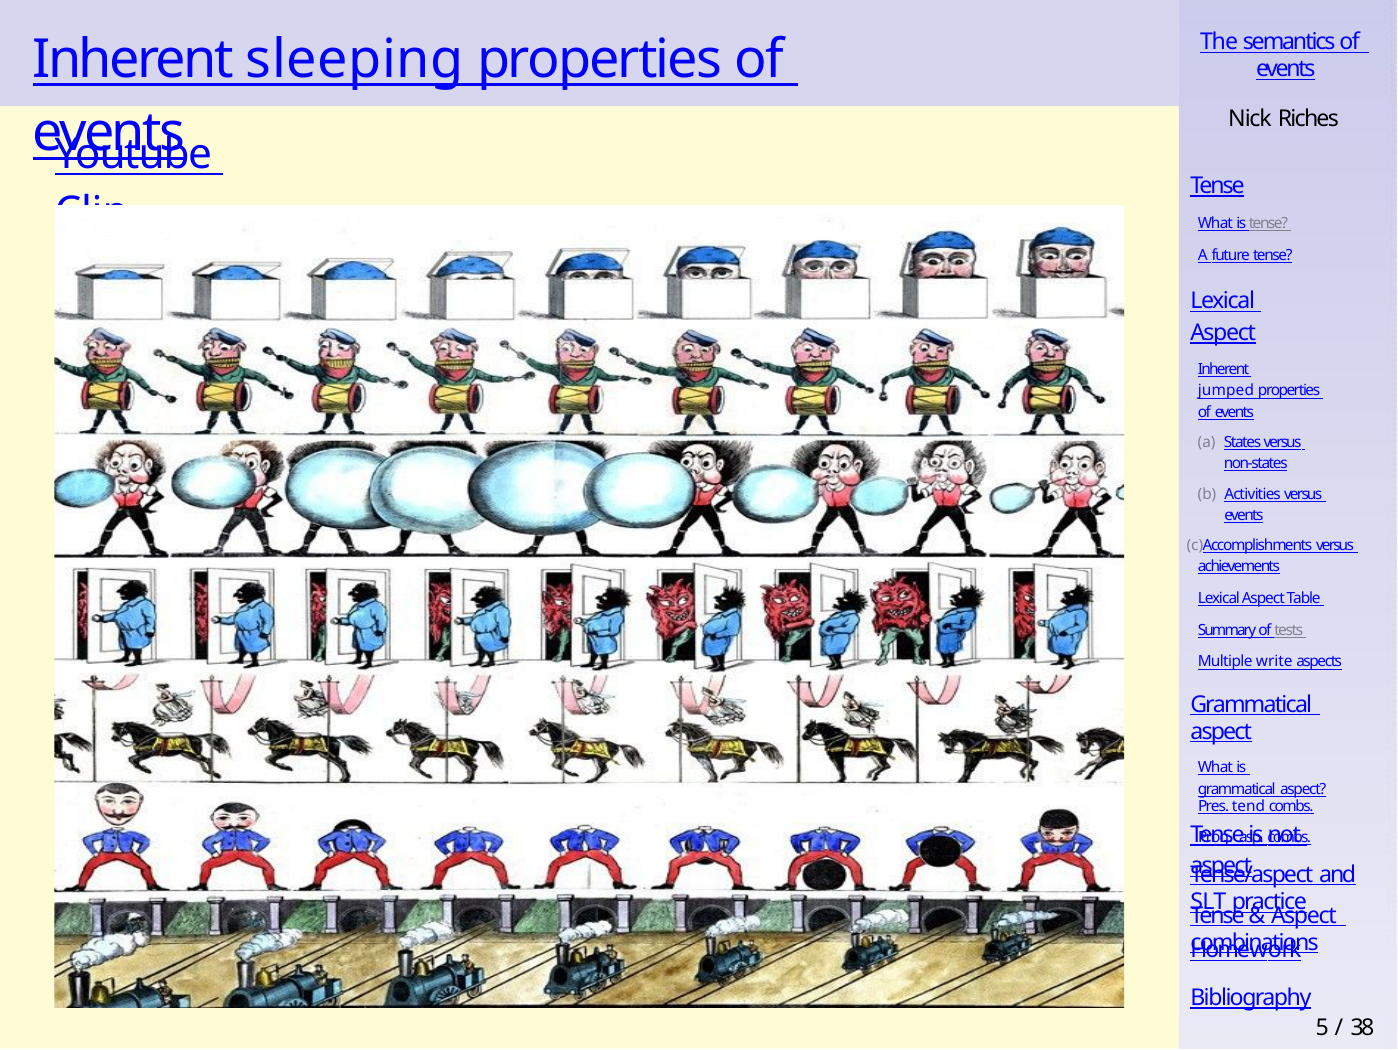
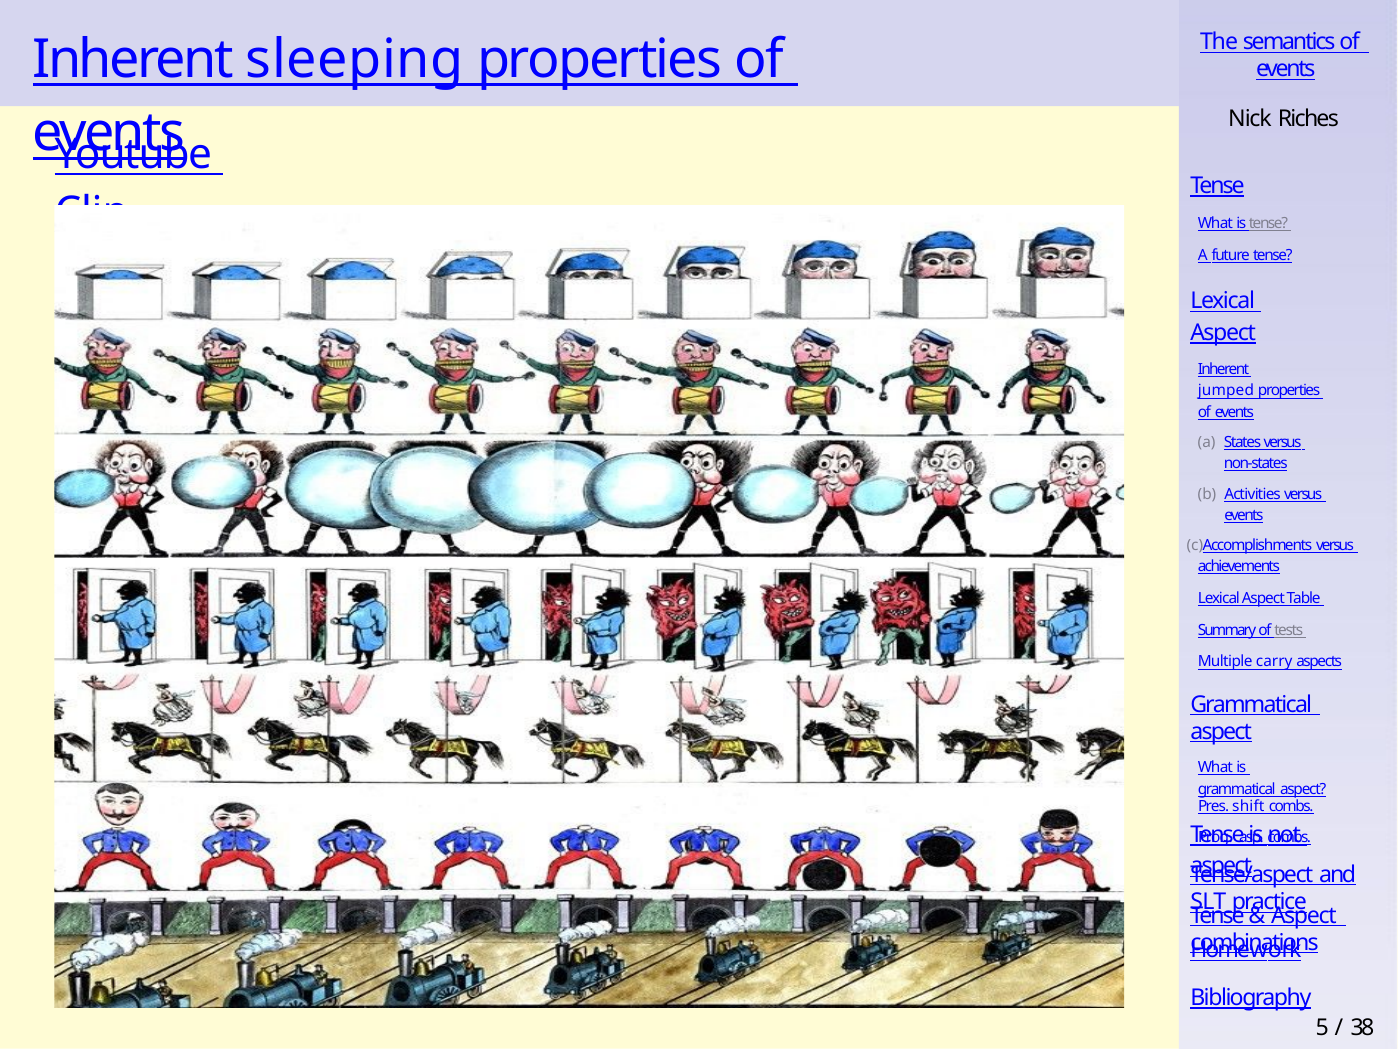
write: write -> carry (1274, 661)
tend: tend -> shift (1248, 806)
